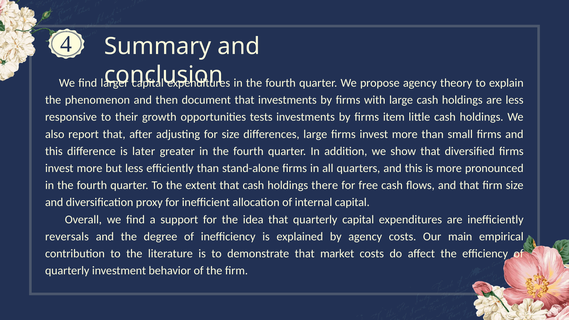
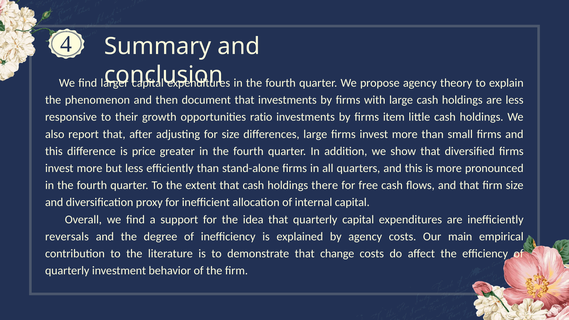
tests: tests -> ratio (261, 117)
later: later -> price (144, 151)
market: market -> change (337, 254)
